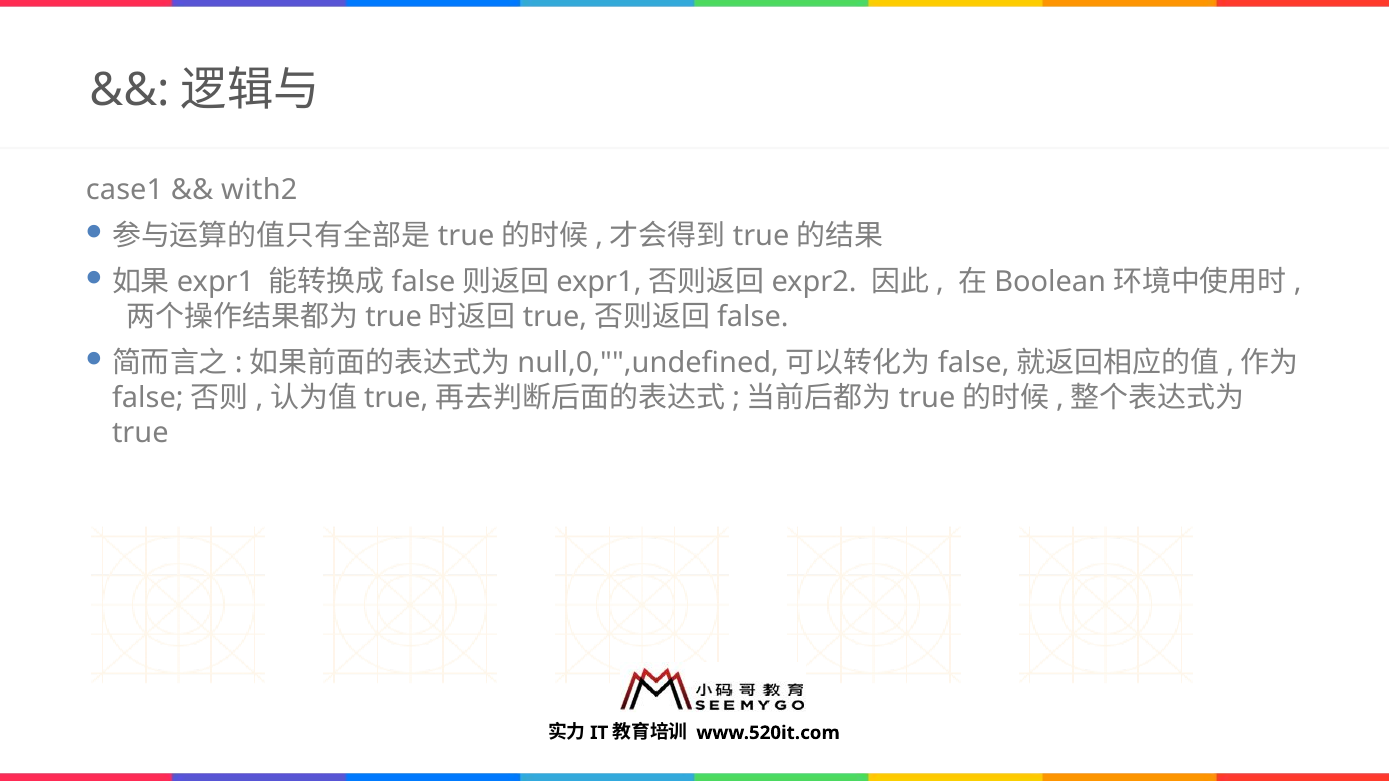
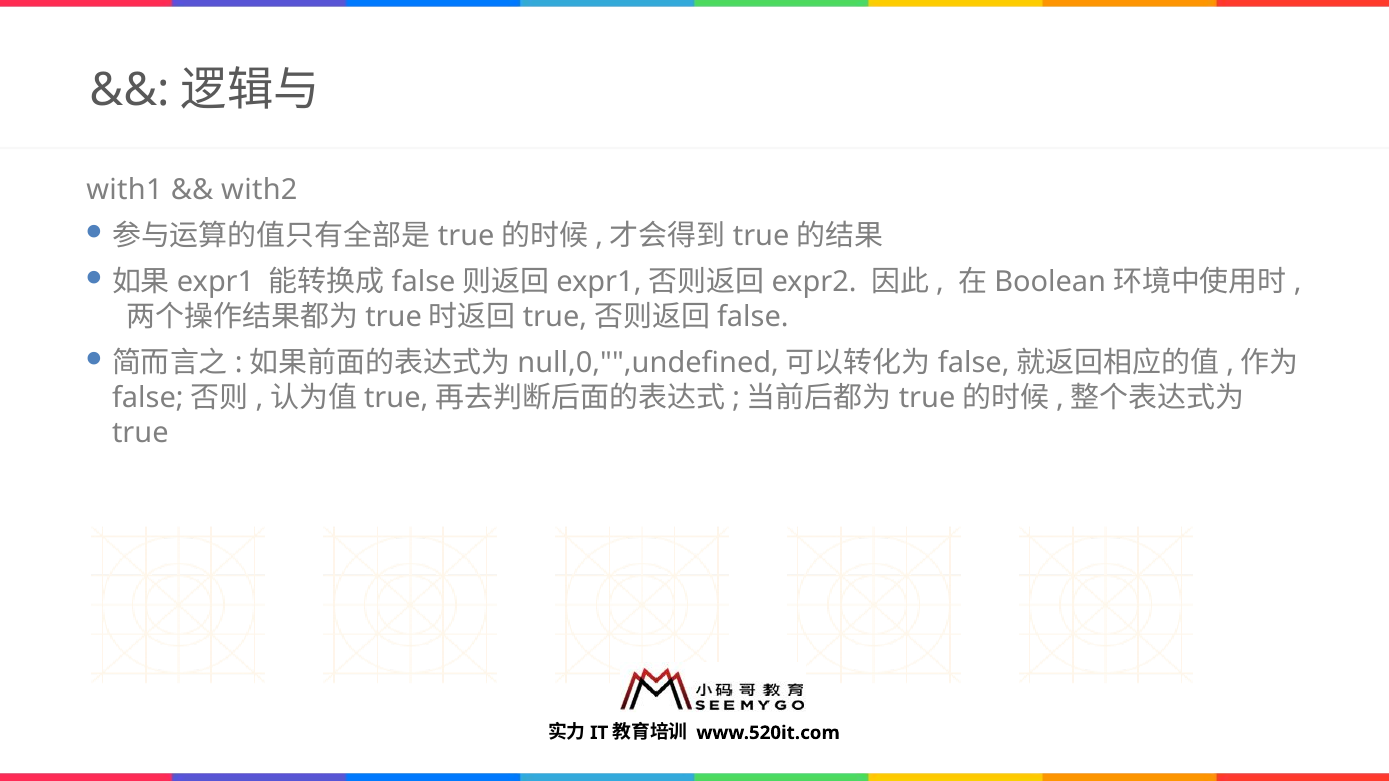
case1: case1 -> with1 (124, 190)
